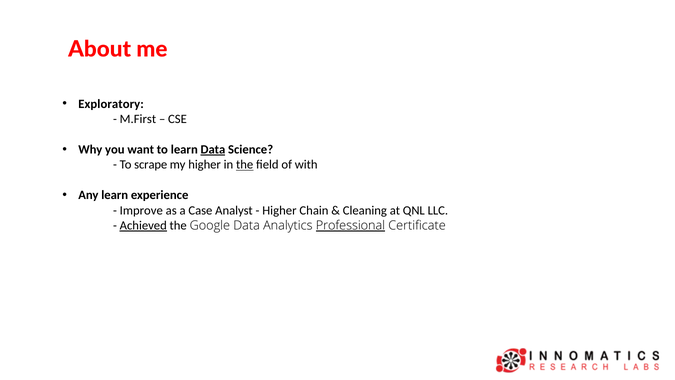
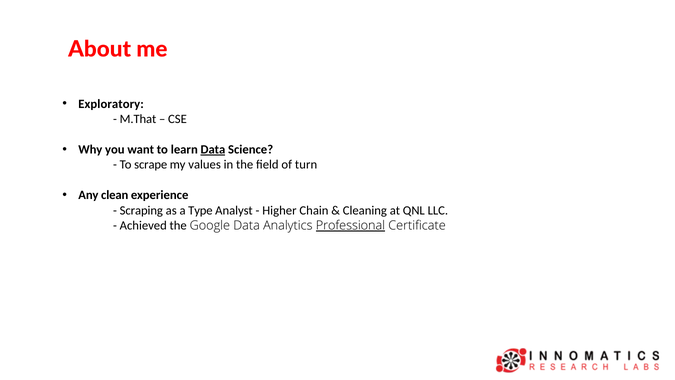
M.First: M.First -> M.That (138, 119)
my higher: higher -> values (205, 165)
the underline: present -> none (245, 165)
with: with -> turn (306, 165)
Any learn: learn -> clean (115, 195)
Improve: Improve -> Scraping (141, 210)
Case: Case -> Type (200, 210)
Achieved underline: present -> none (143, 225)
